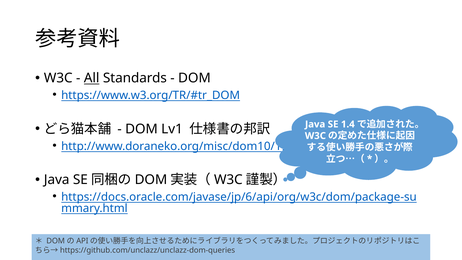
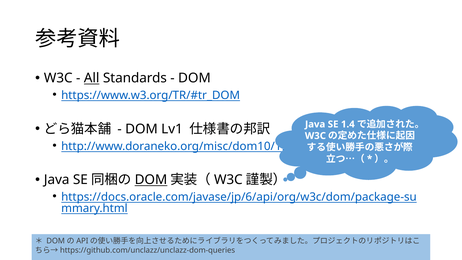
DOM underline: none -> present (151, 180)
